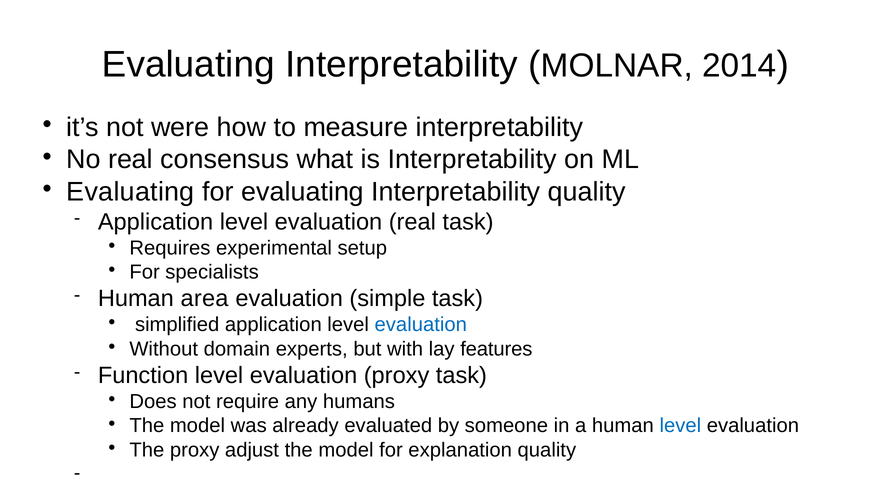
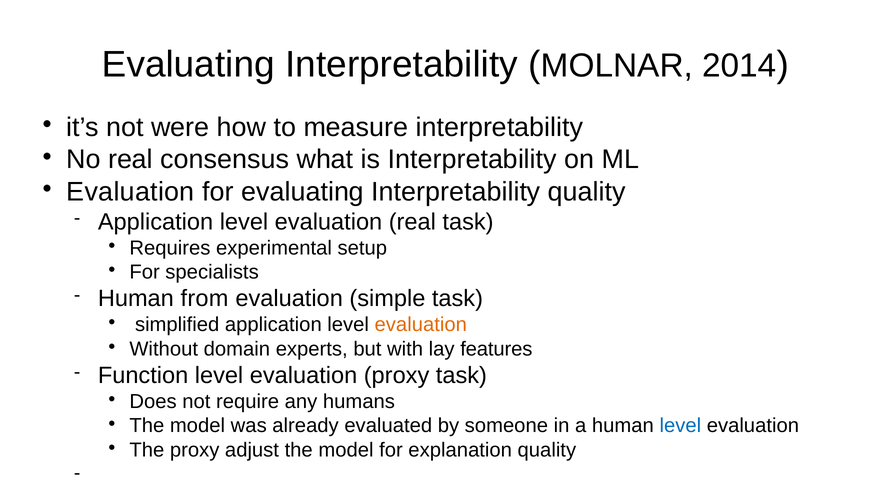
Evaluating: Evaluating -> Evaluation (130, 192)
area: area -> from (205, 299)
evaluation colour: blue -> orange (421, 325)
